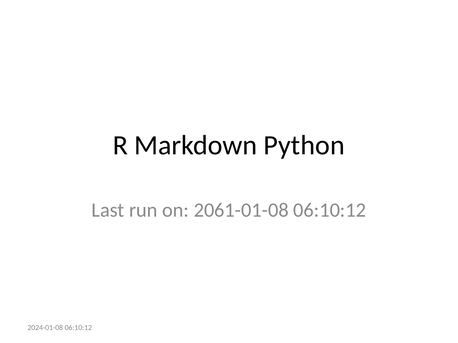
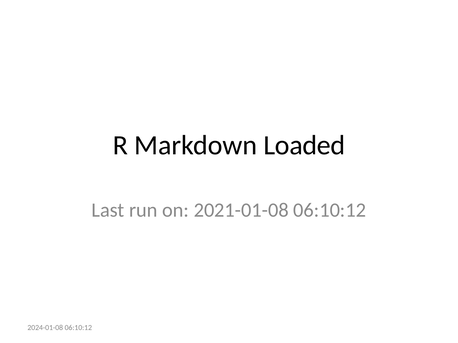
Python: Python -> Loaded (304, 145)
2061-01-08: 2061-01-08 -> 2021-01-08 (241, 211)
